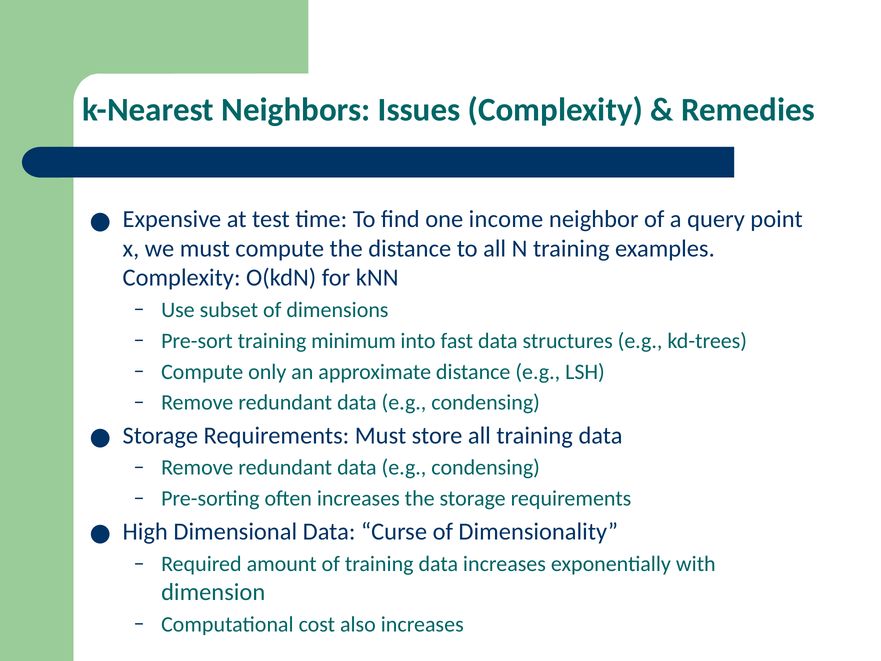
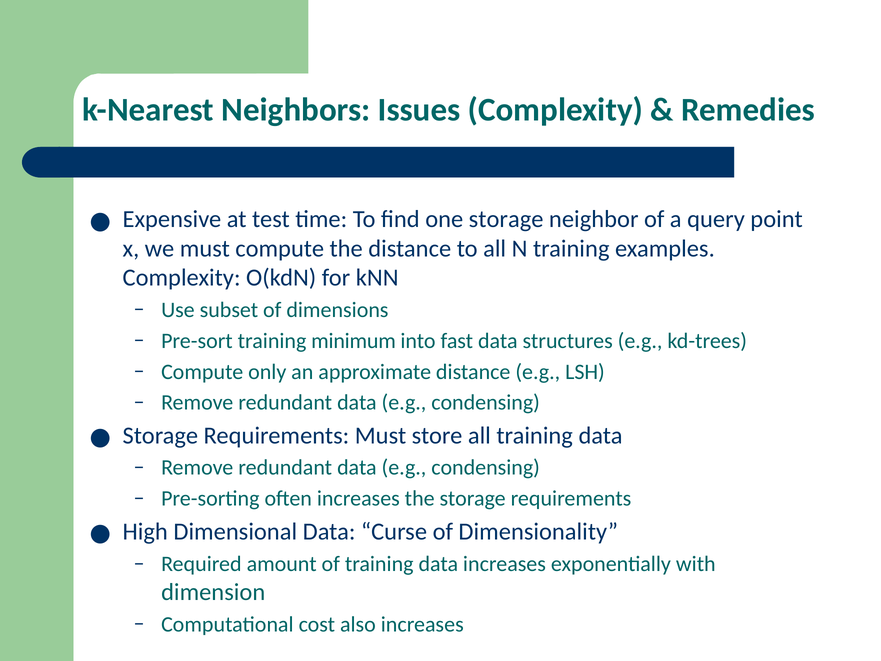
one income: income -> storage (506, 219)
